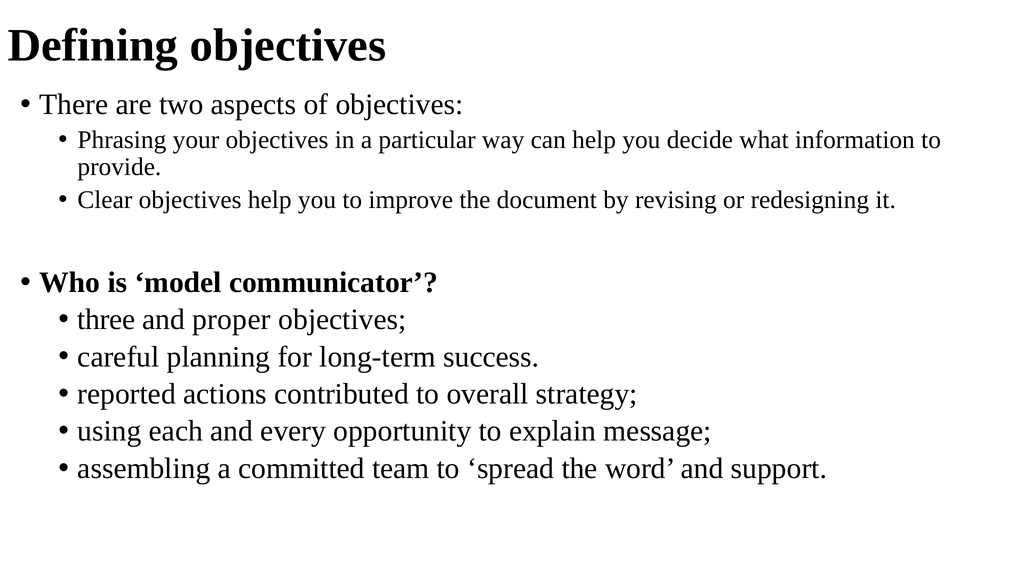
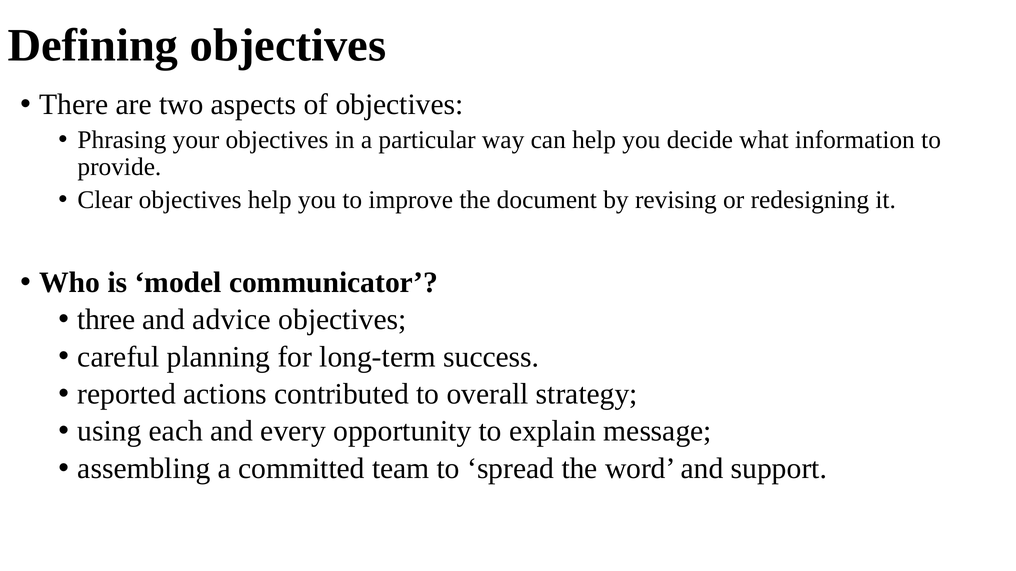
proper: proper -> advice (232, 320)
